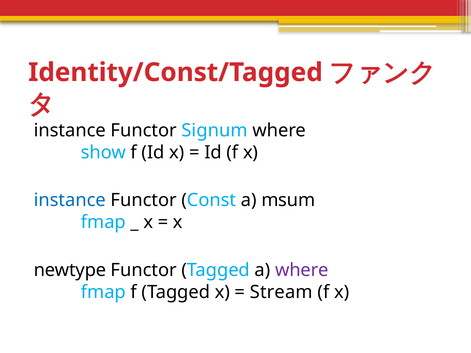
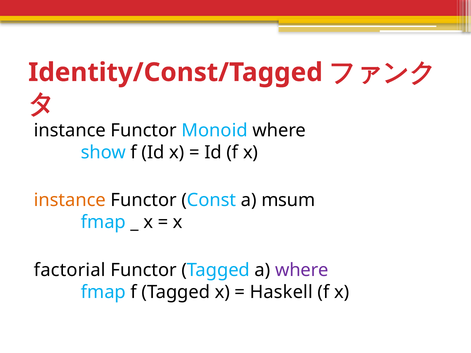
Signum: Signum -> Monoid (215, 130)
instance colour: blue -> orange (70, 200)
newtype: newtype -> factorial (70, 270)
Stream: Stream -> Haskell (281, 292)
